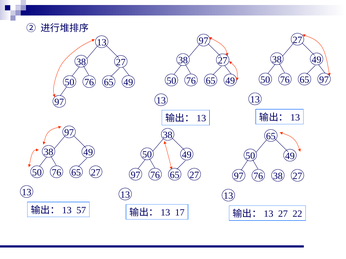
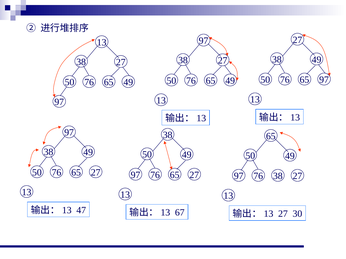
57: 57 -> 47 (81, 211)
17: 17 -> 67 (180, 213)
22: 22 -> 30 (297, 214)
